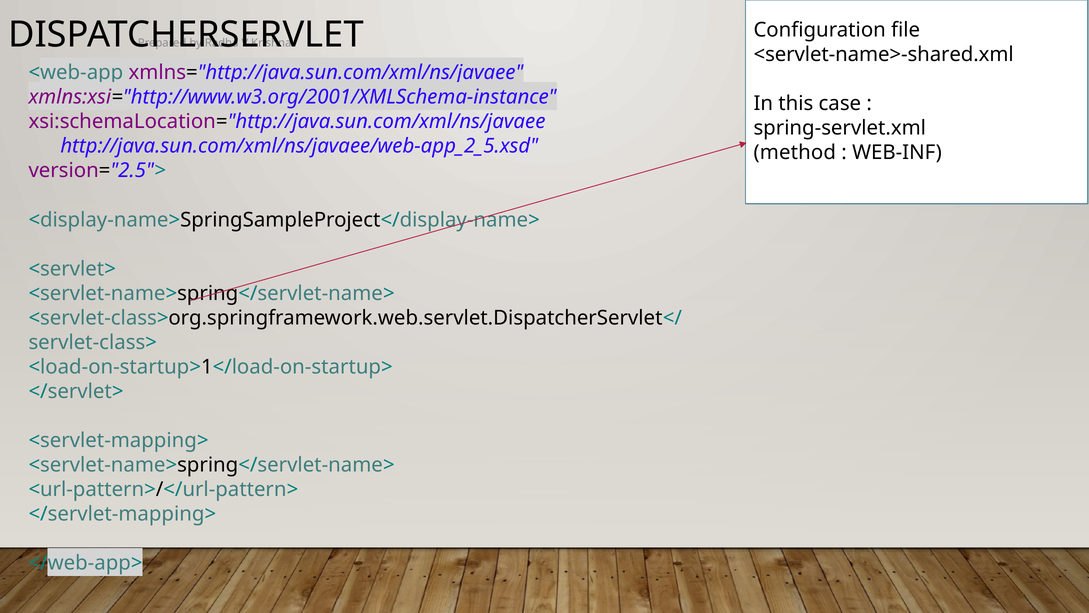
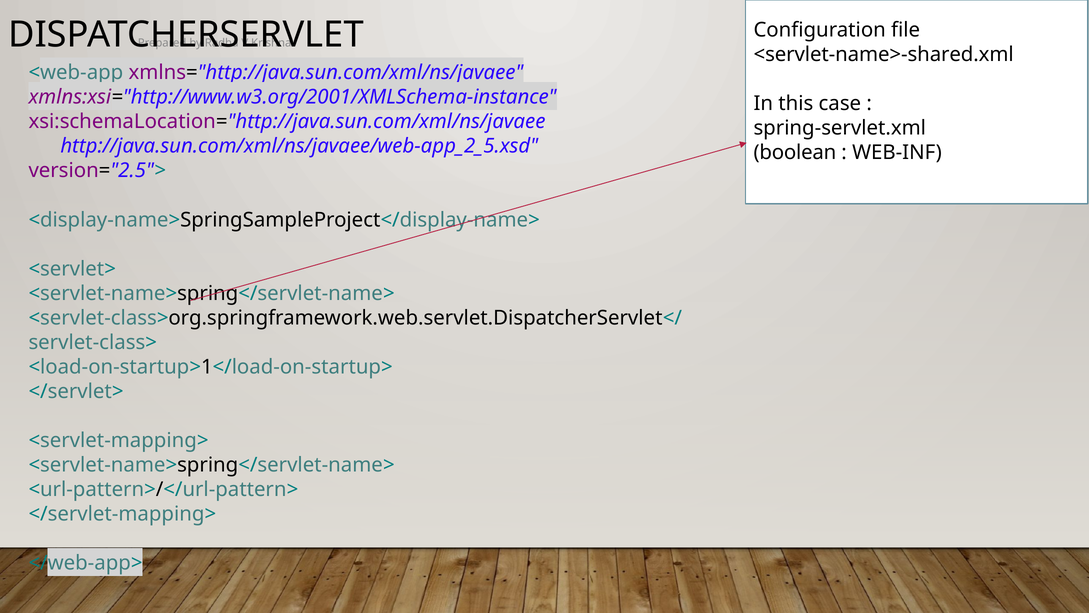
method: method -> boolean (795, 152)
